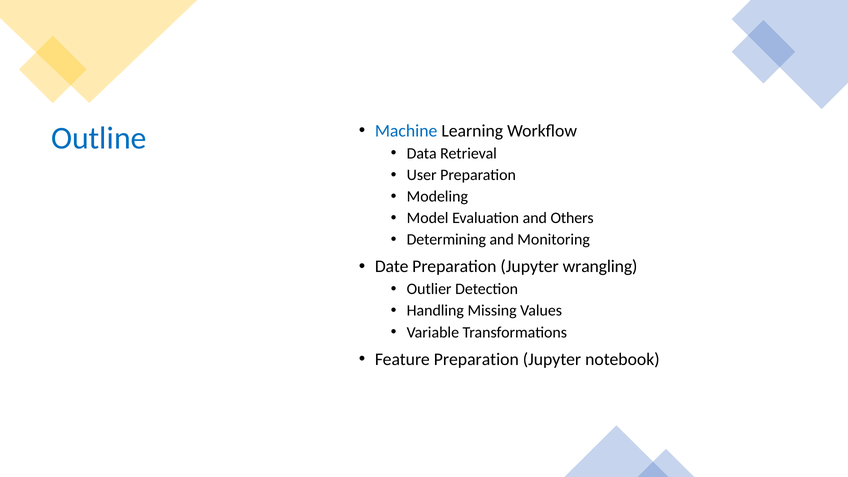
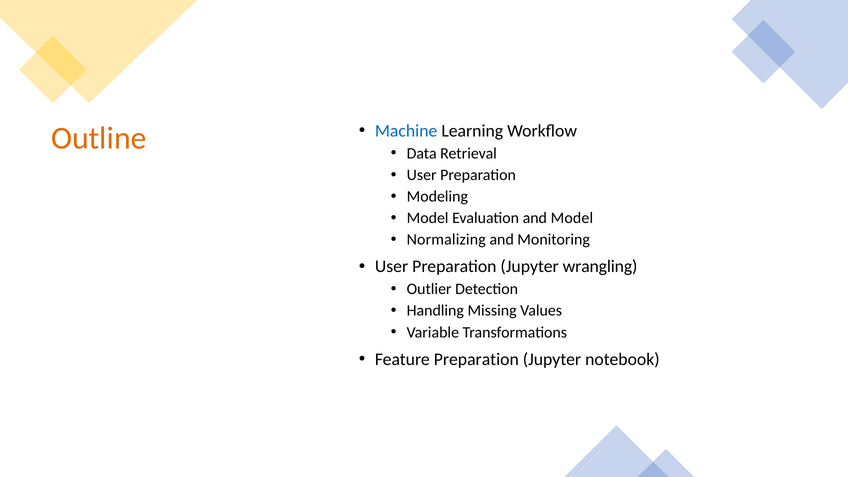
Outline colour: blue -> orange (99, 138)
and Others: Others -> Model (572, 218)
Determining: Determining -> Normalizing (446, 240)
Date: Date -> User (392, 267)
